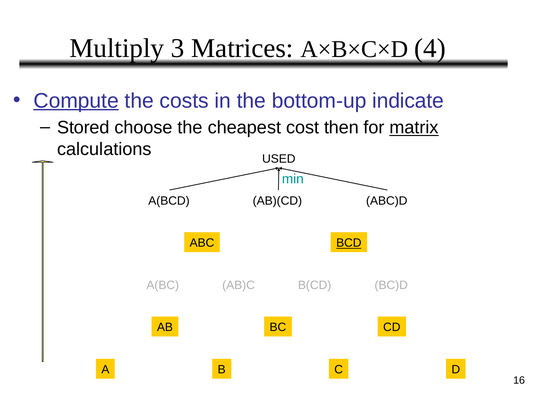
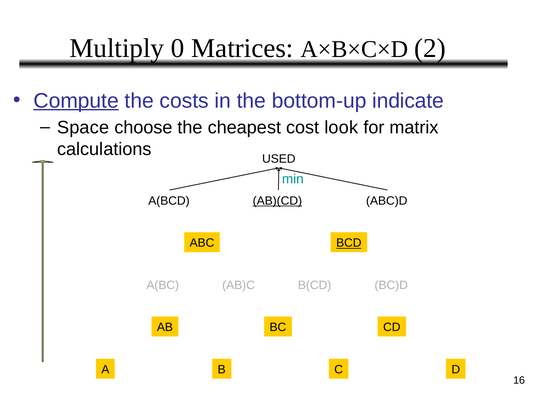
3: 3 -> 0 (178, 48)
4: 4 -> 2 (430, 48)
Stored: Stored -> Space (83, 127)
then: then -> look (341, 127)
matrix underline: present -> none (414, 127)
AB)(CD underline: none -> present (277, 201)
